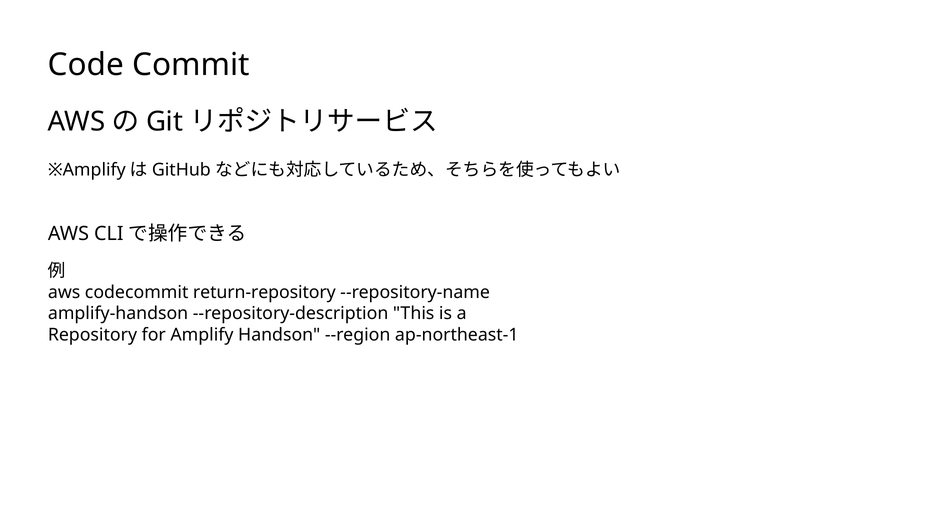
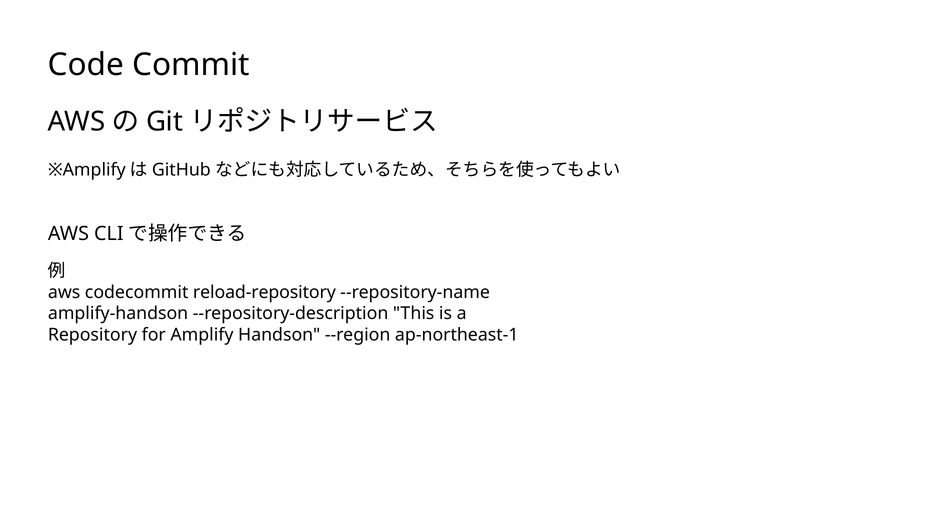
return-repository: return-repository -> reload-repository (264, 292)
